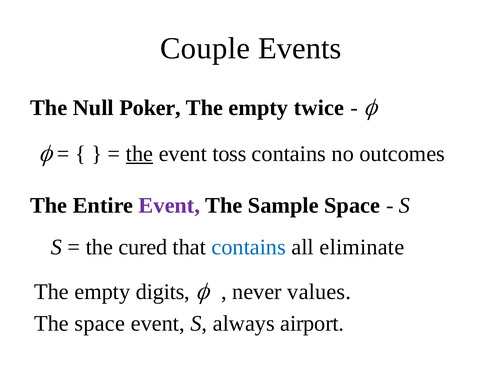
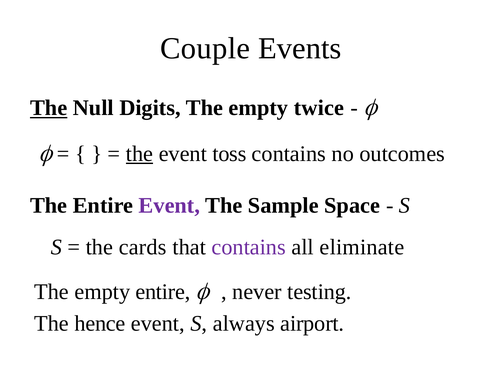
The underline: none -> present (49, 108)
Poker: Poker -> Digits (150, 108)
cured: cured -> cards (143, 247)
contains colour: blue -> purple (249, 247)
empty digits: digits -> entire (163, 292)
values: values -> testing (319, 292)
The space: space -> hence (100, 324)
